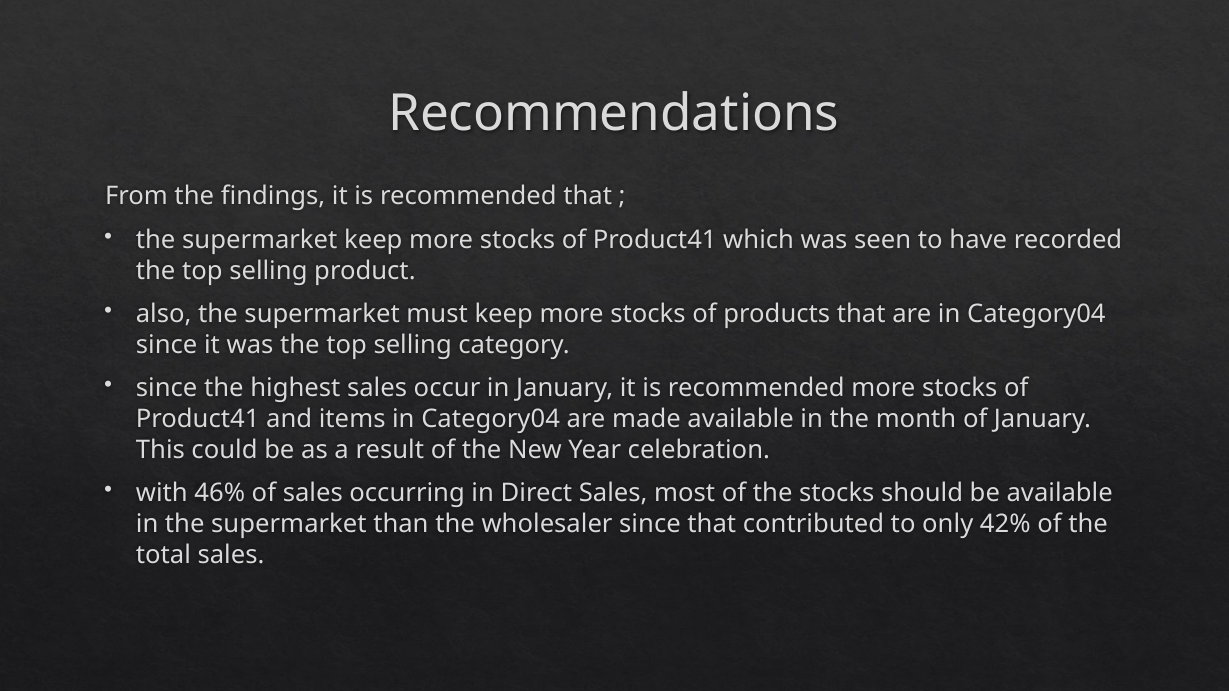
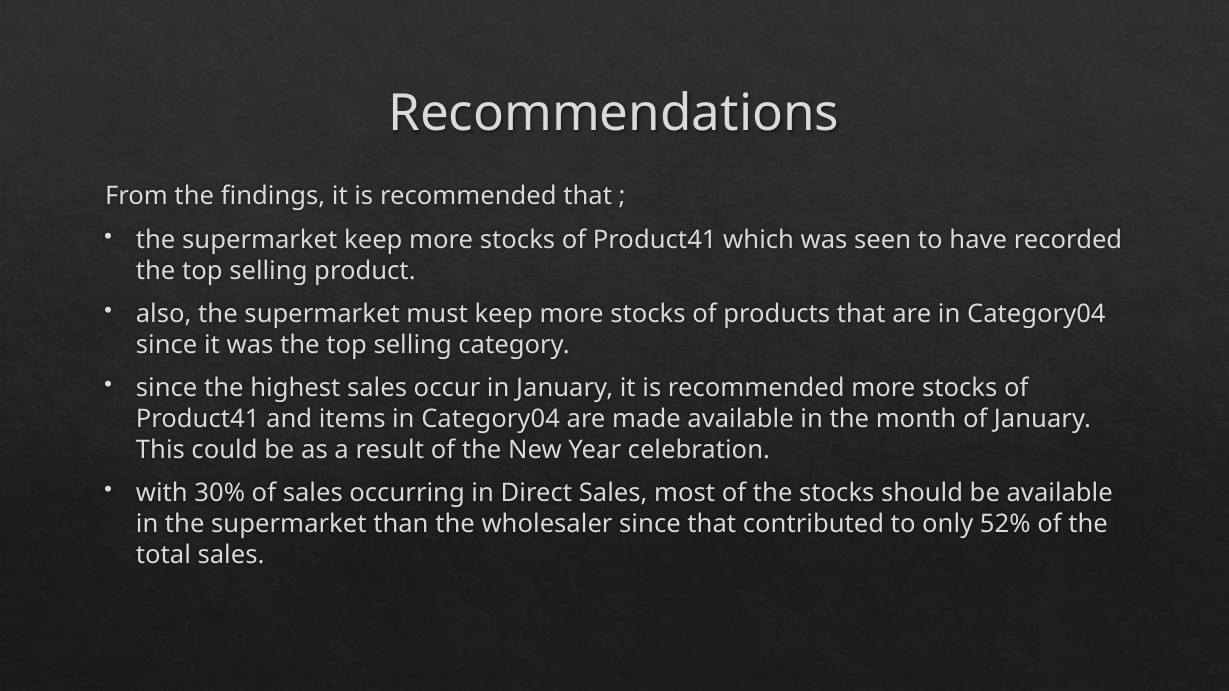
46%: 46% -> 30% (220, 494)
42%: 42% -> 52% (1005, 524)
